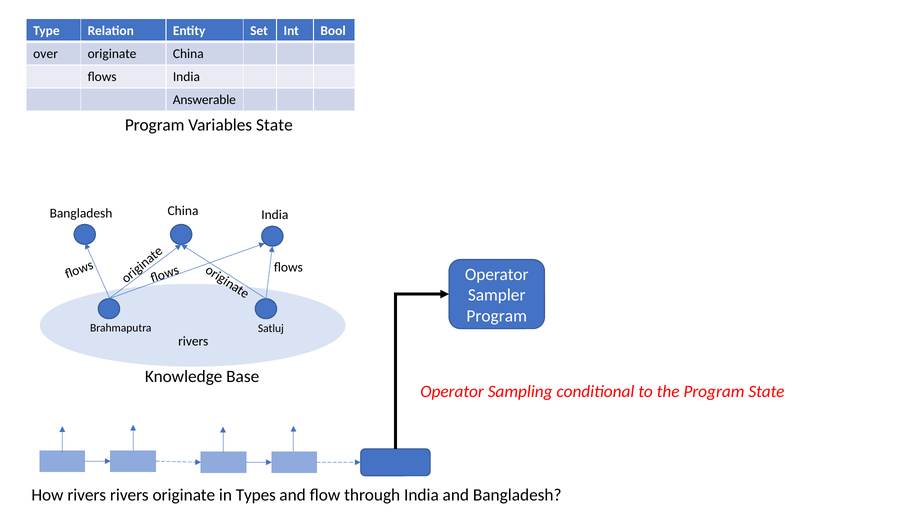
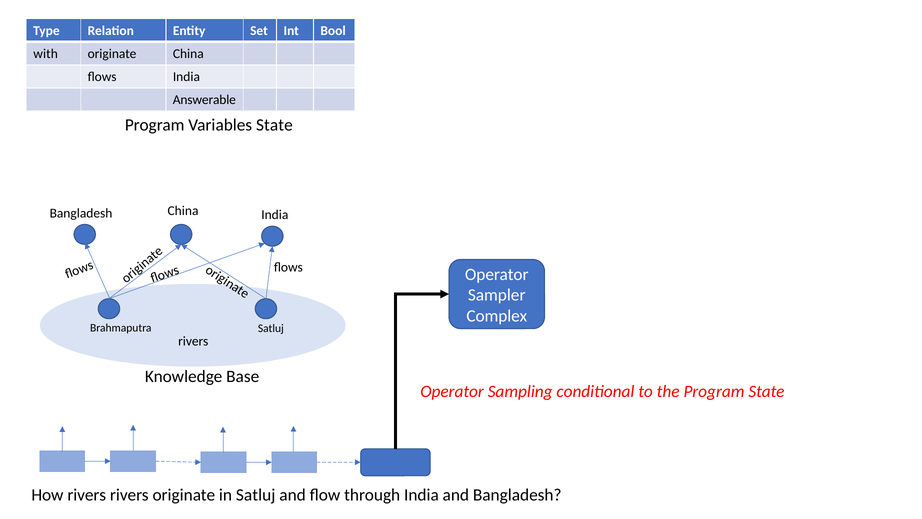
over: over -> with (46, 54)
Program: Program -> Complex (497, 316)
in Types: Types -> Satluj (256, 495)
